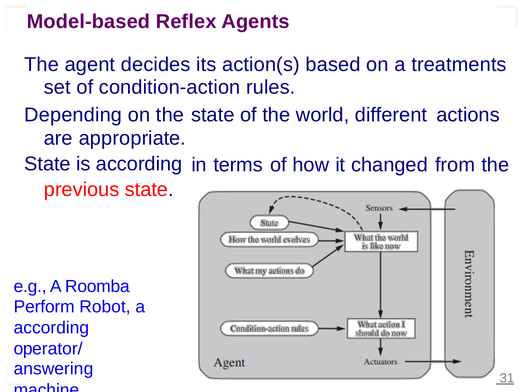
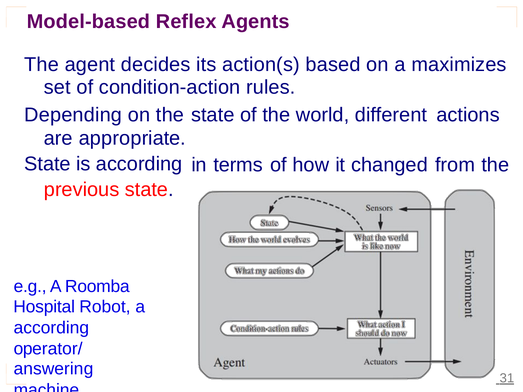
treatments: treatments -> maximizes (459, 65)
Perform: Perform -> Hospital (44, 307)
